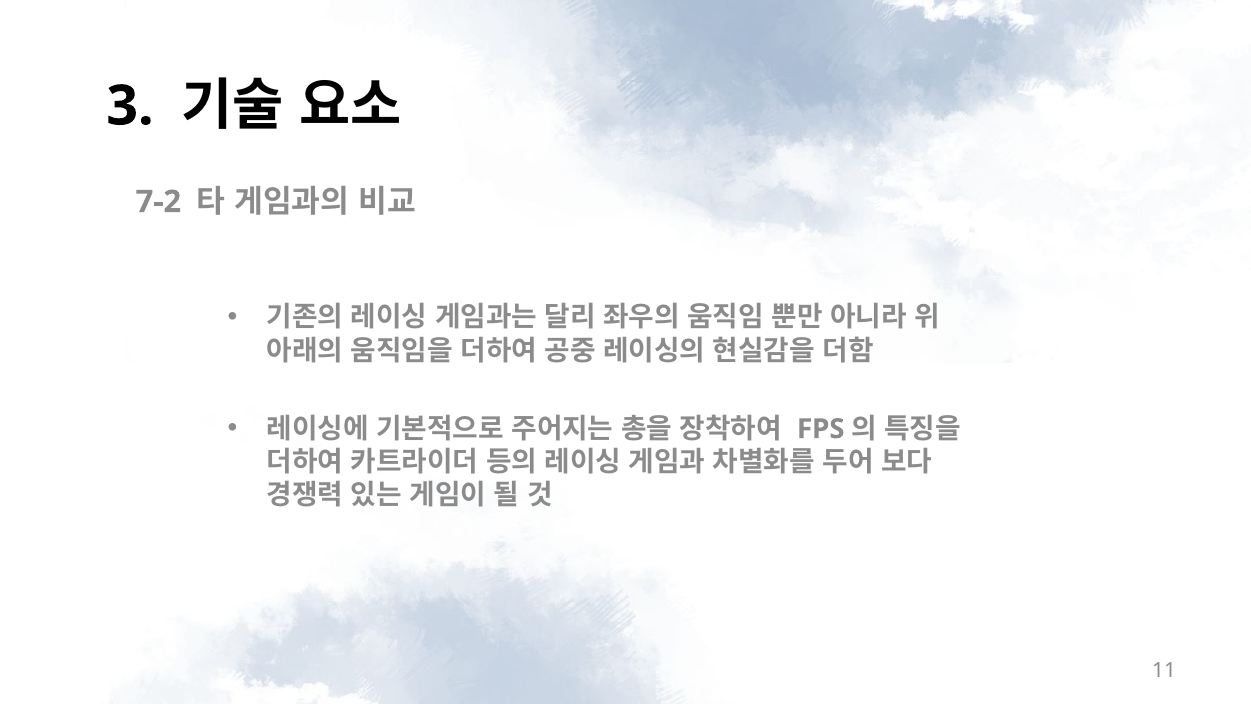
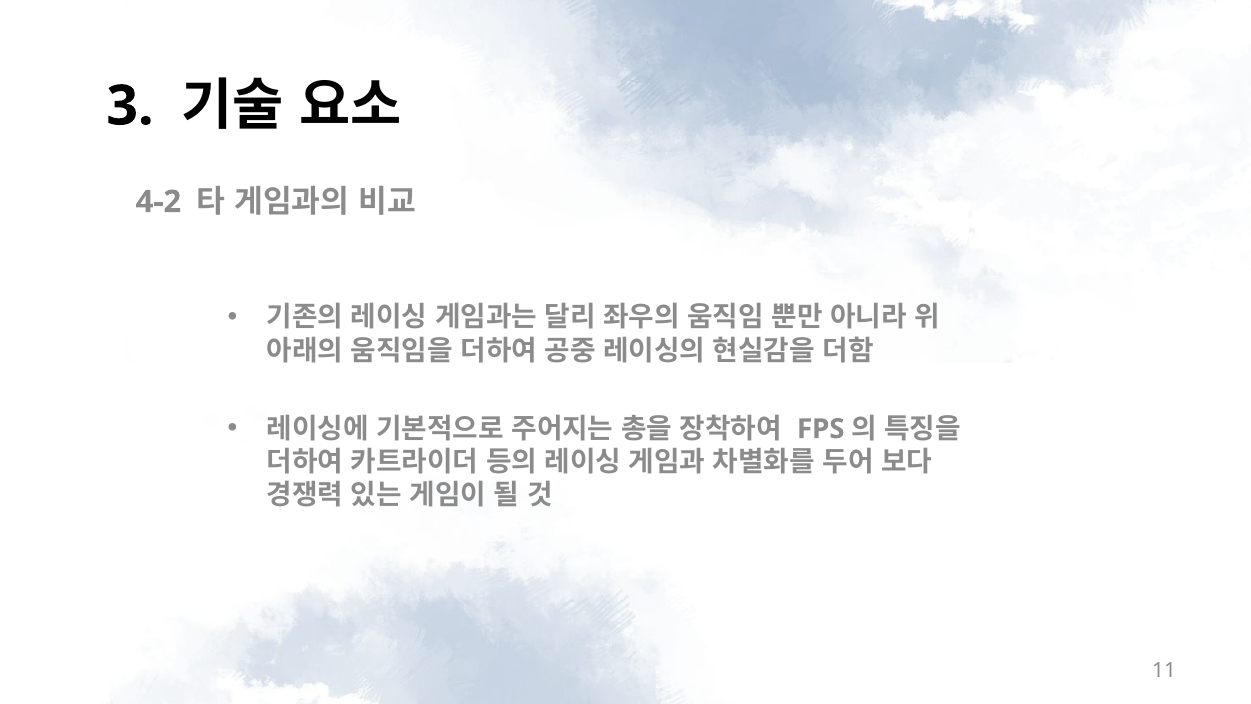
7-2: 7-2 -> 4-2 (158, 202)
